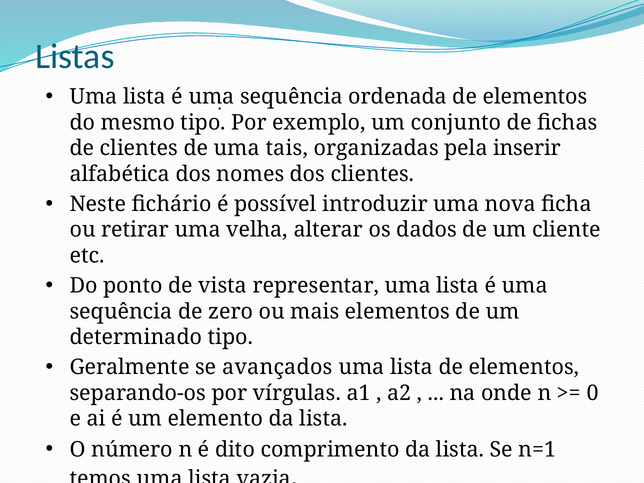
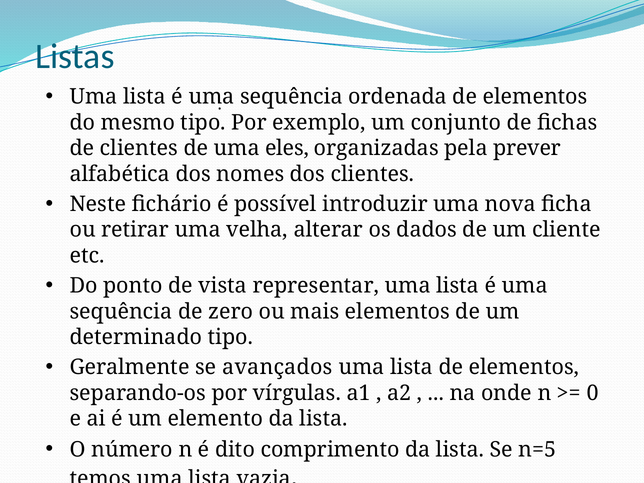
tais: tais -> eles (287, 148)
inserir: inserir -> prever (527, 148)
n=1: n=1 -> n=5 (537, 450)
